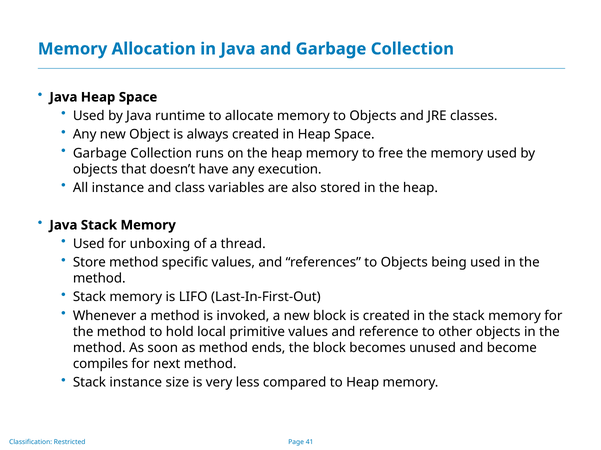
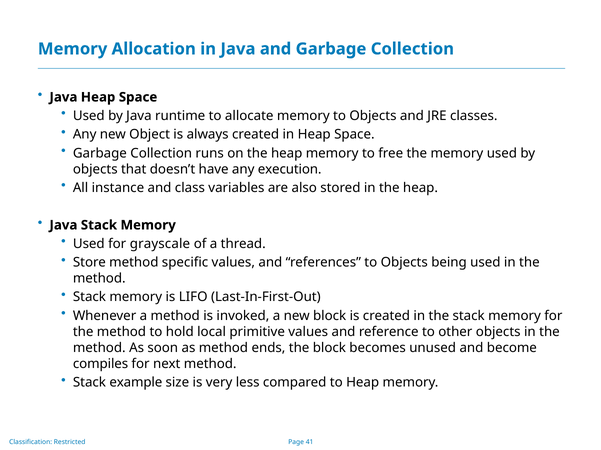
unboxing: unboxing -> grayscale (160, 244)
Stack instance: instance -> example (136, 383)
